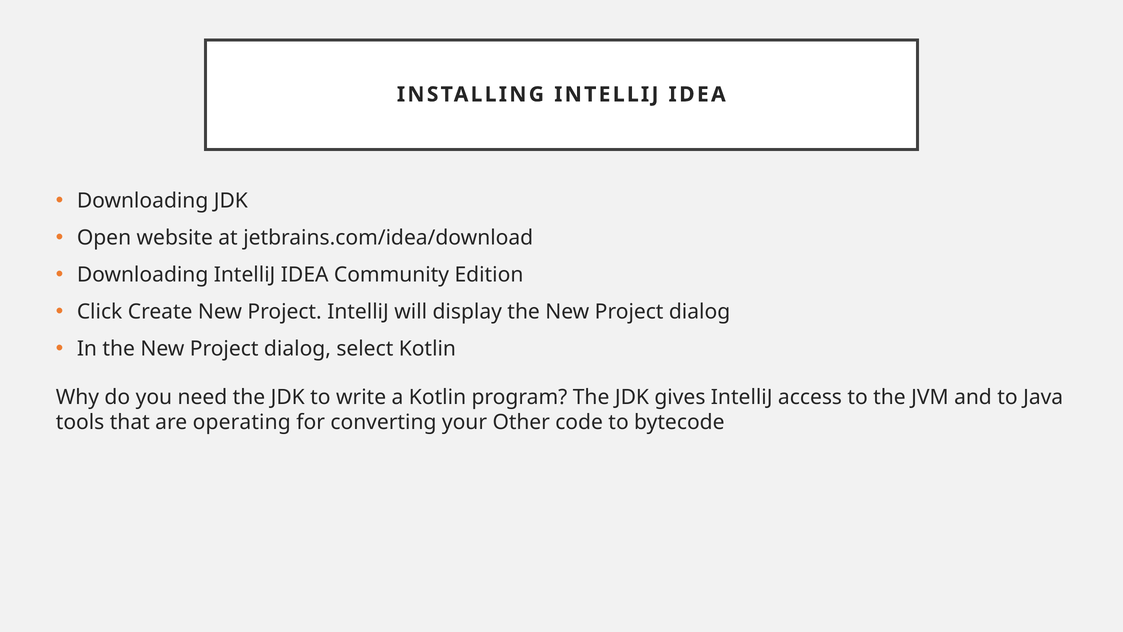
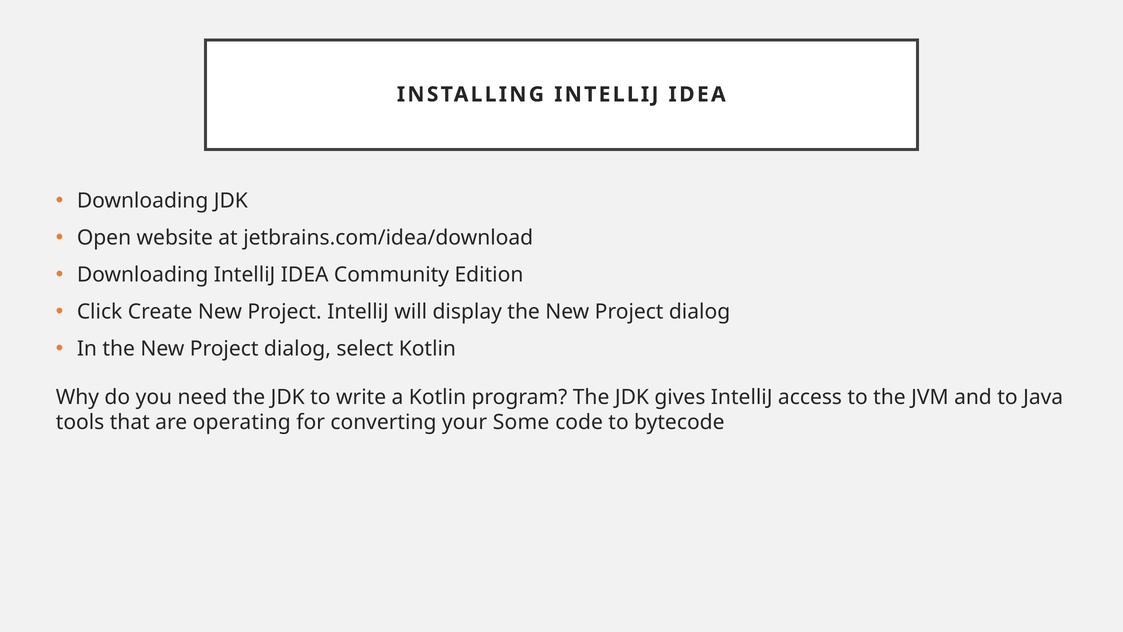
Other: Other -> Some (521, 422)
